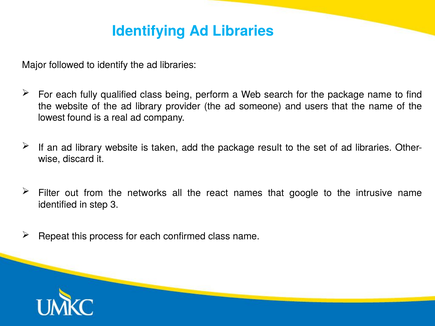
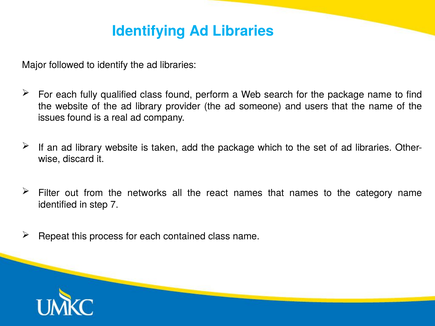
class being: being -> found (179, 95)
lowest: lowest -> issues (52, 118)
result: result -> which (270, 148)
that google: google -> names (304, 193)
intrusive: intrusive -> category (374, 193)
3: 3 -> 7 (114, 205)
confirmed: confirmed -> contained (184, 237)
